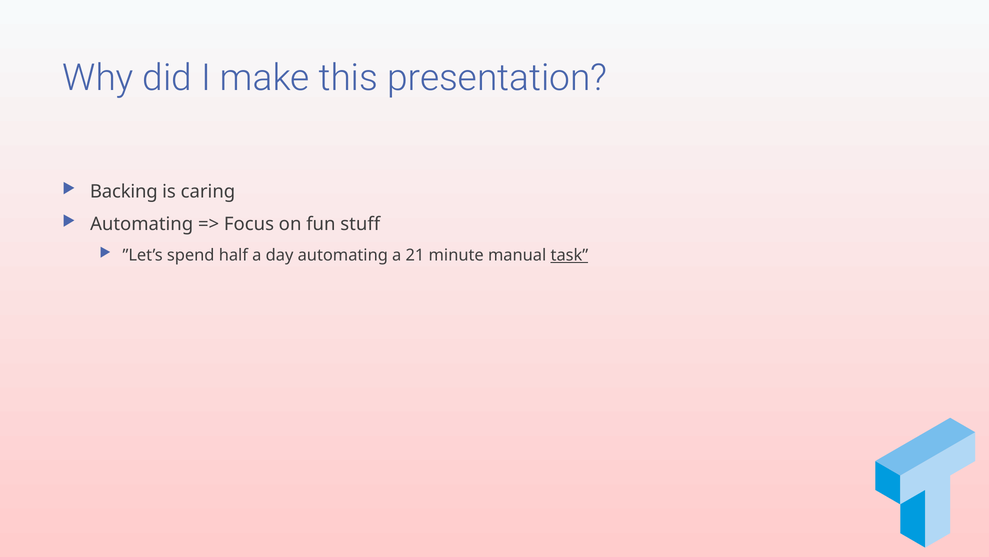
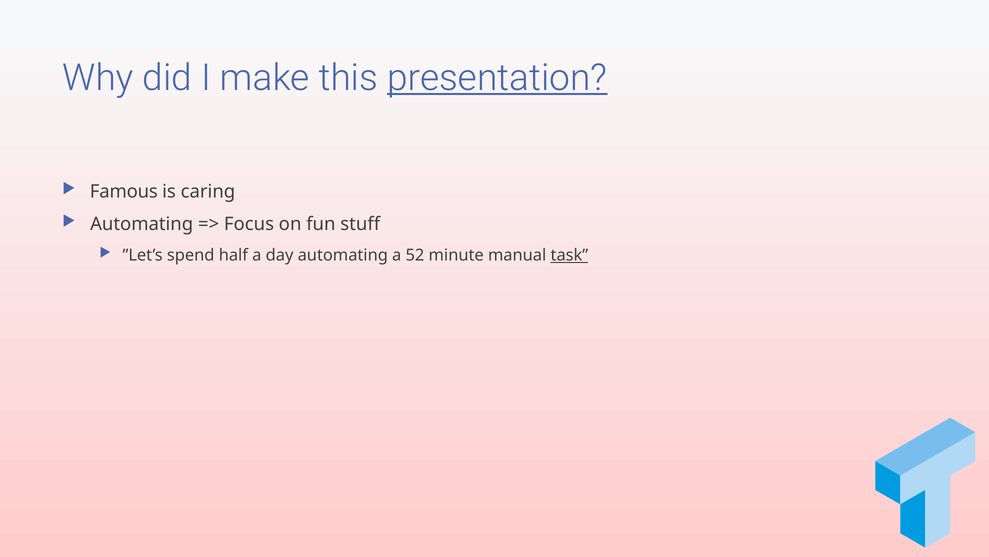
presentation underline: none -> present (497, 78)
Backing: Backing -> Famous (124, 191)
21: 21 -> 52 (415, 255)
